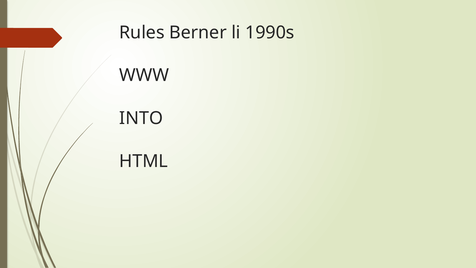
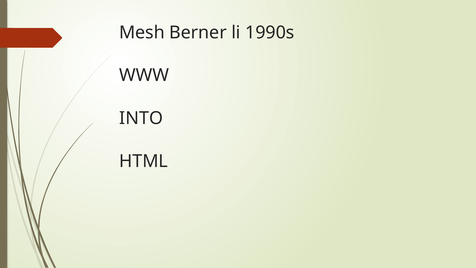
Rules: Rules -> Mesh (142, 32)
